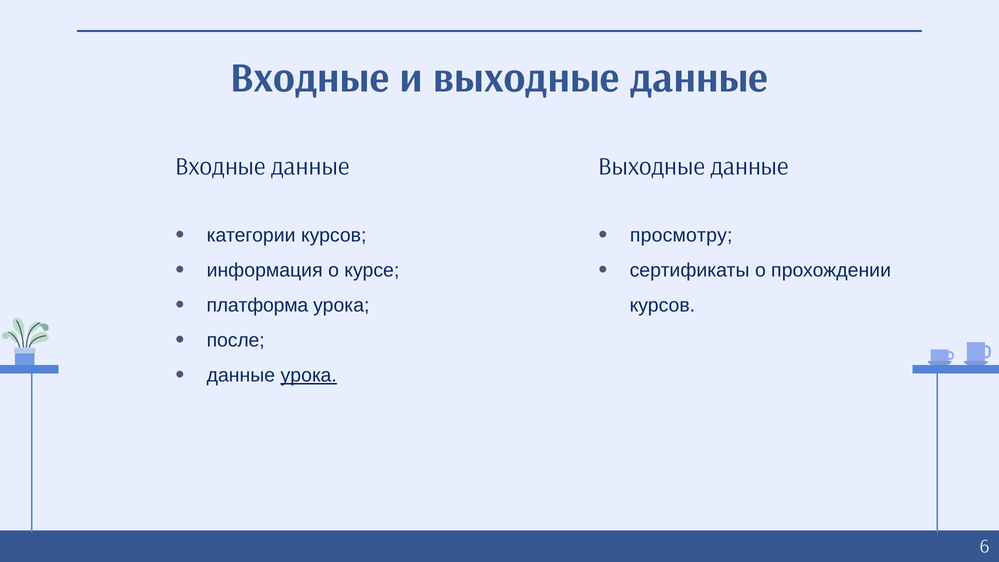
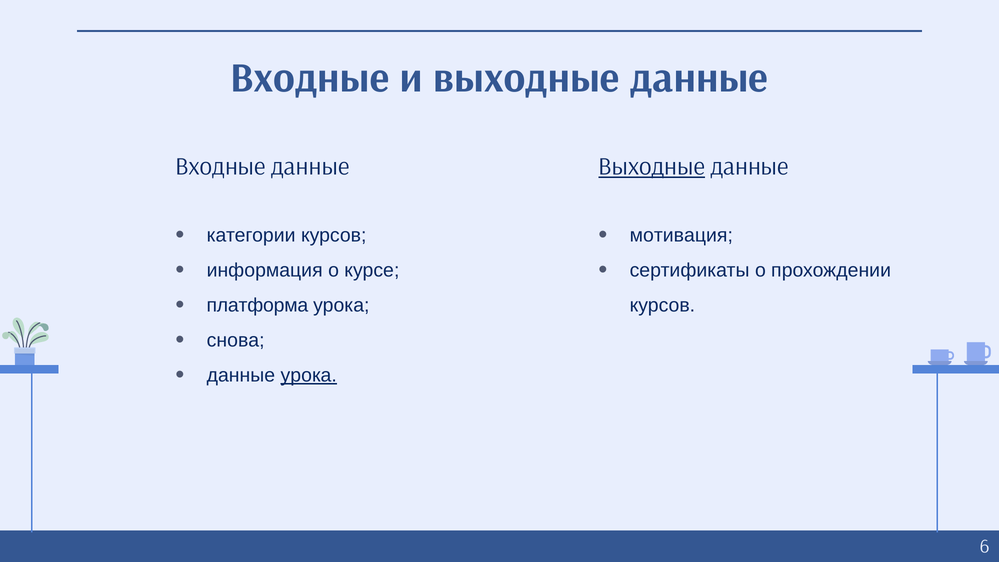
Выходные underline: none -> present (652, 167)
просмотру: просмотру -> мотивация (681, 235)
после: после -> снова (236, 340)
